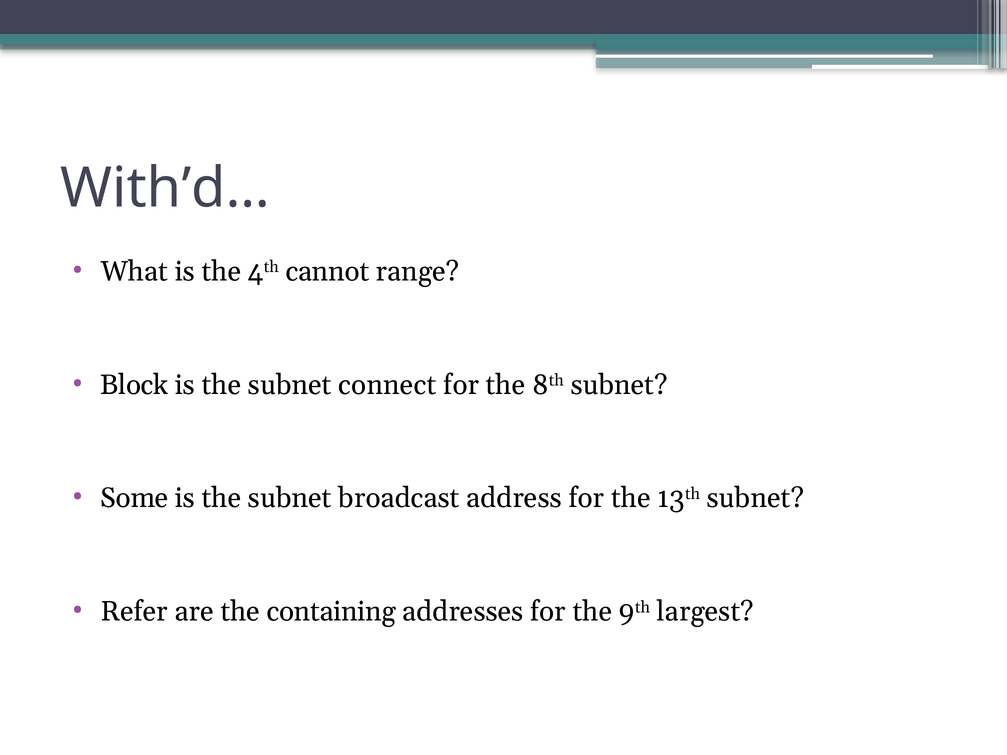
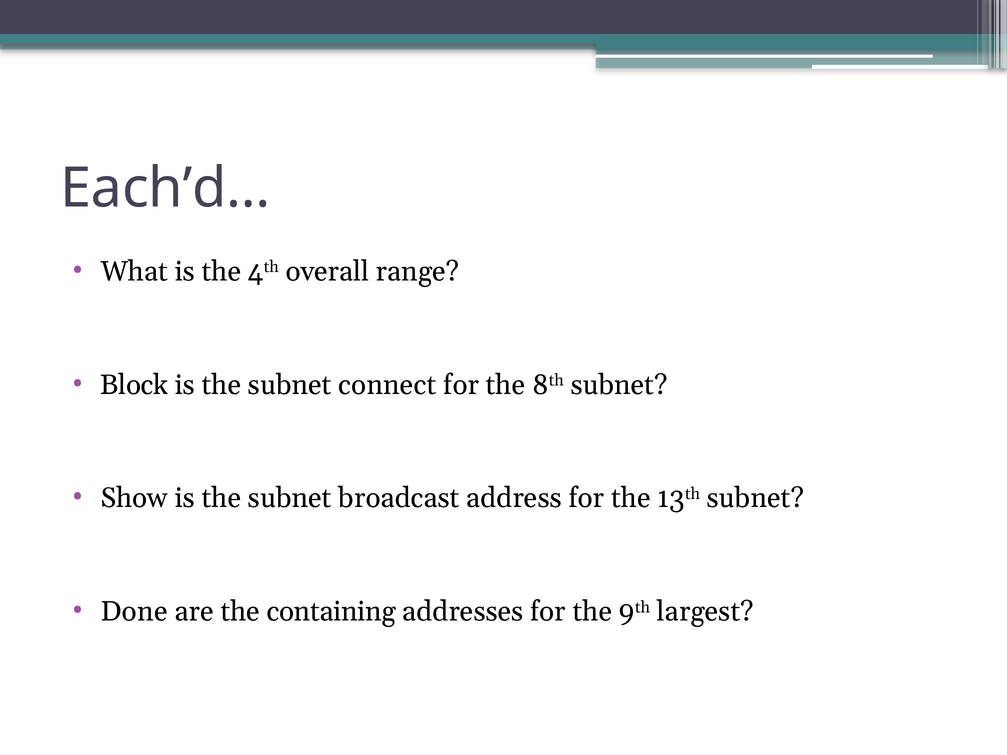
With’d…: With’d… -> Each’d… (165, 188)
cannot: cannot -> overall (327, 271)
Some: Some -> Show (134, 498)
Refer: Refer -> Done (134, 612)
